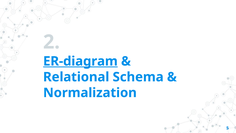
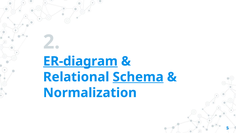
Schema underline: none -> present (138, 77)
